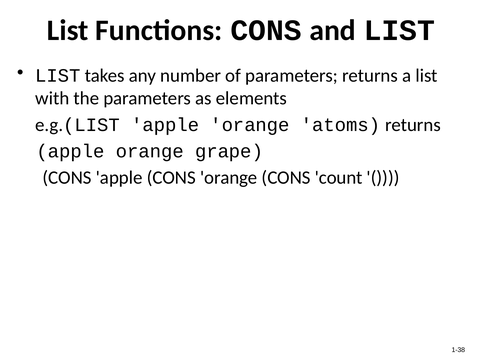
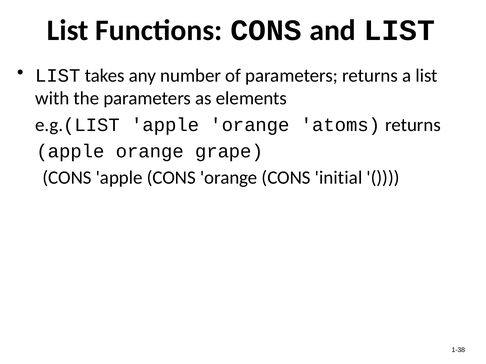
count: count -> initial (339, 178)
